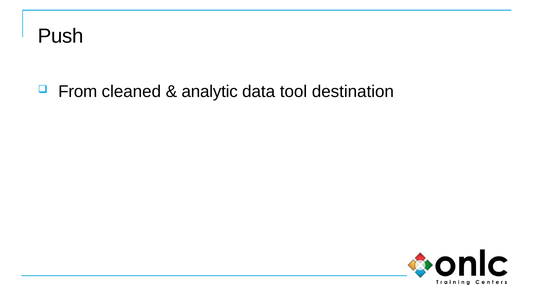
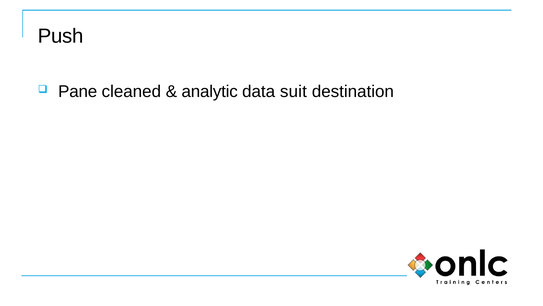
From: From -> Pane (78, 91)
tool: tool -> suit (293, 91)
